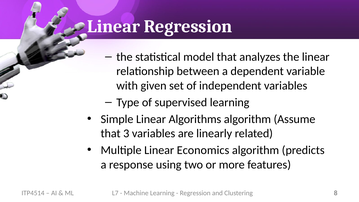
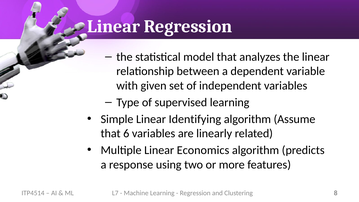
Algorithms: Algorithms -> Identifying (195, 119)
3: 3 -> 6 (126, 133)
